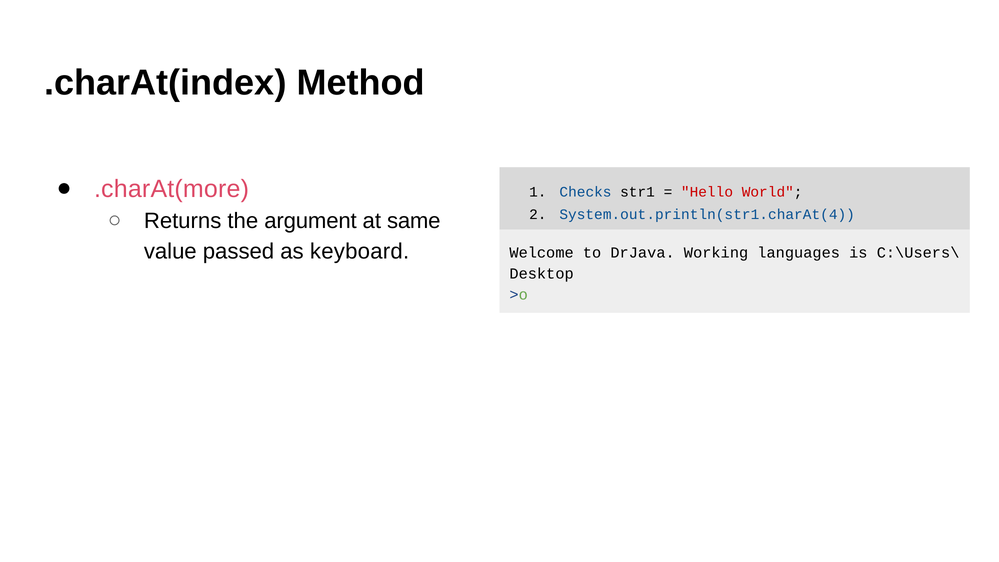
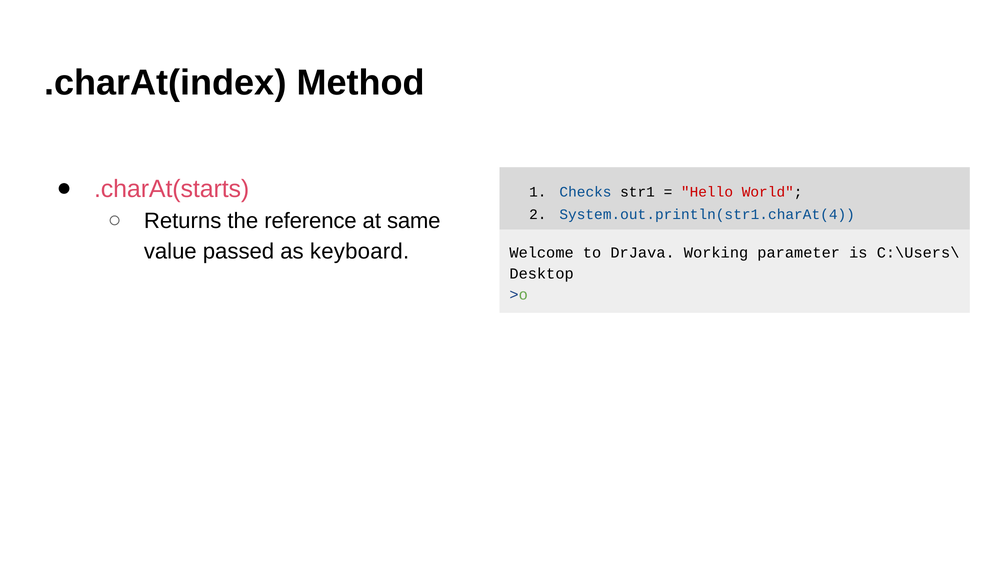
.charAt(more: .charAt(more -> .charAt(starts (172, 189)
argument: argument -> reference (311, 221)
languages: languages -> parameter (799, 253)
